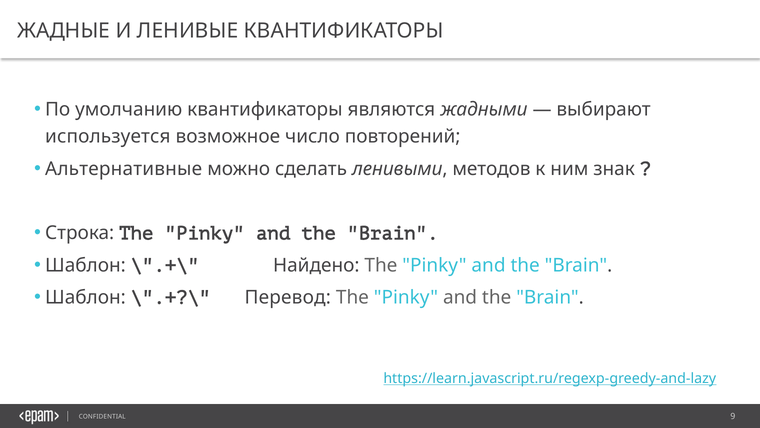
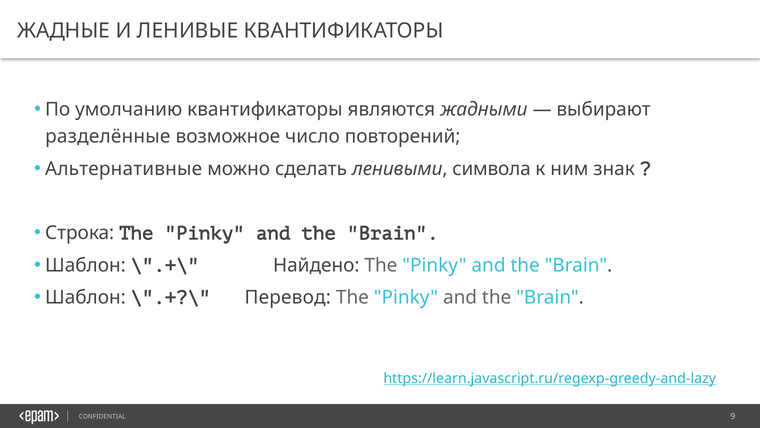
используется: используется -> разделённые (108, 137)
методов: методов -> символа (492, 169)
